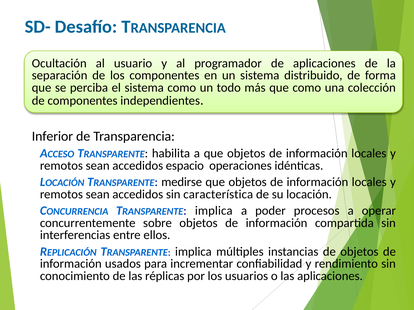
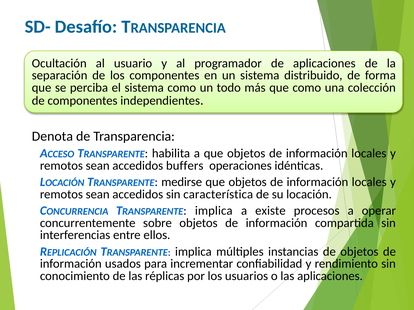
Inferior: Inferior -> Denota (52, 137)
espacio: espacio -> buffers (185, 166)
poder: poder -> existe (270, 211)
